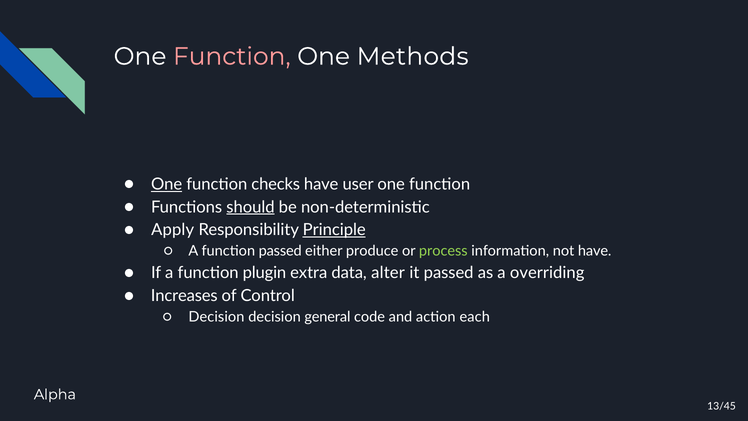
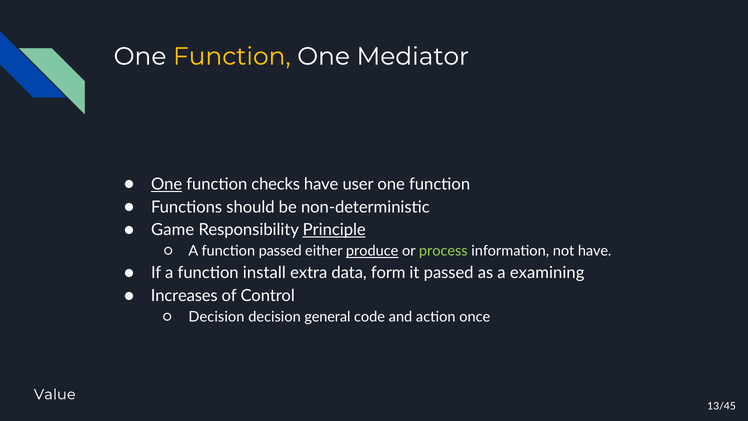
Function colour: pink -> yellow (232, 56)
Methods: Methods -> Mediator (413, 56)
should underline: present -> none (250, 207)
Apply: Apply -> Game (173, 230)
produce underline: none -> present (372, 251)
plugin: plugin -> install (264, 273)
alter: alter -> form (388, 273)
overriding: overriding -> examining (547, 273)
each: each -> once (475, 317)
Alpha: Alpha -> Value (55, 394)
